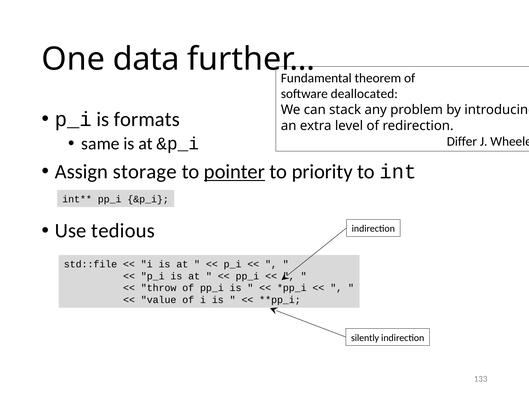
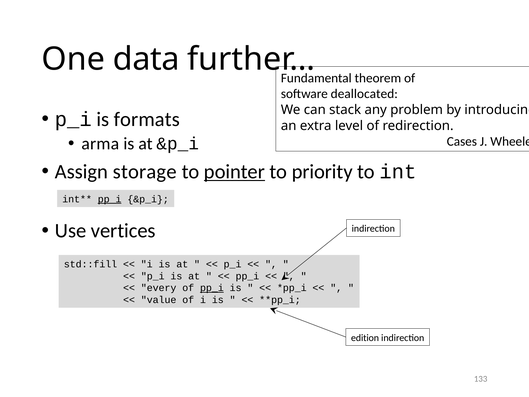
same: same -> arma (100, 144)
Differ: Differ -> Cases (462, 141)
pp_i underline: none -> present (110, 199)
tedious: tedious -> vertices (123, 231)
std::file: std::file -> std::fill (91, 264)
throw: throw -> every (159, 288)
pp_i underline: none -> present (212, 288)
silently: silently -> edition (365, 338)
